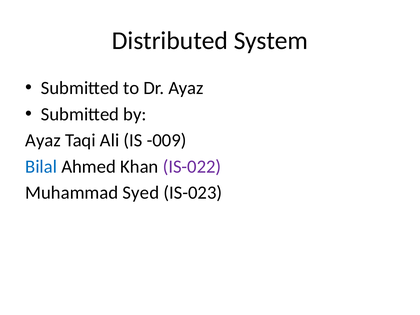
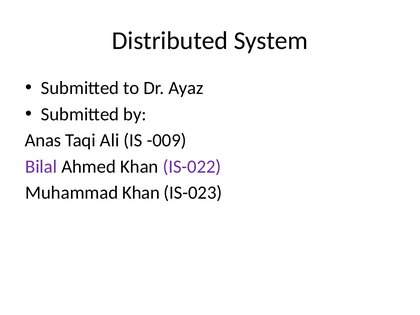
Ayaz: Ayaz -> Anas (43, 140)
Bilal colour: blue -> purple (41, 167)
Muhammad Syed: Syed -> Khan (141, 193)
